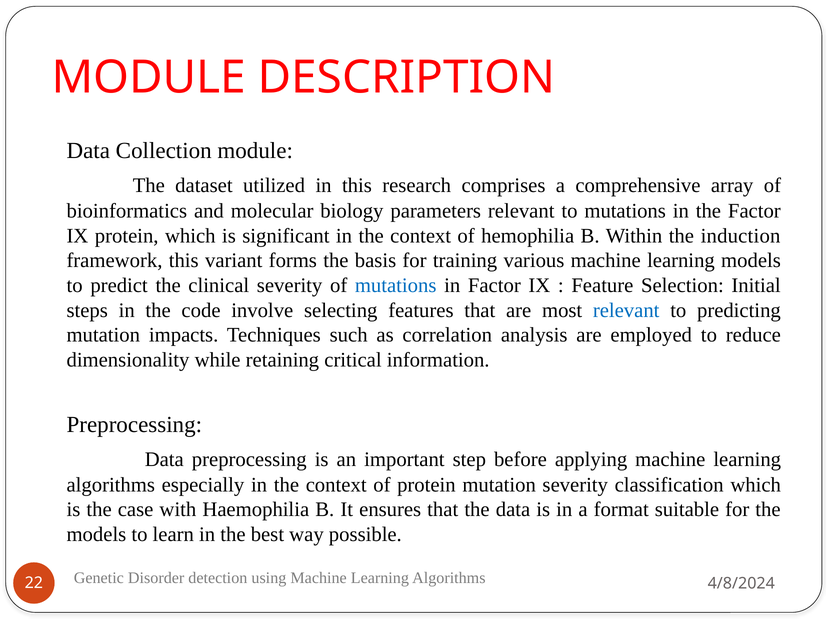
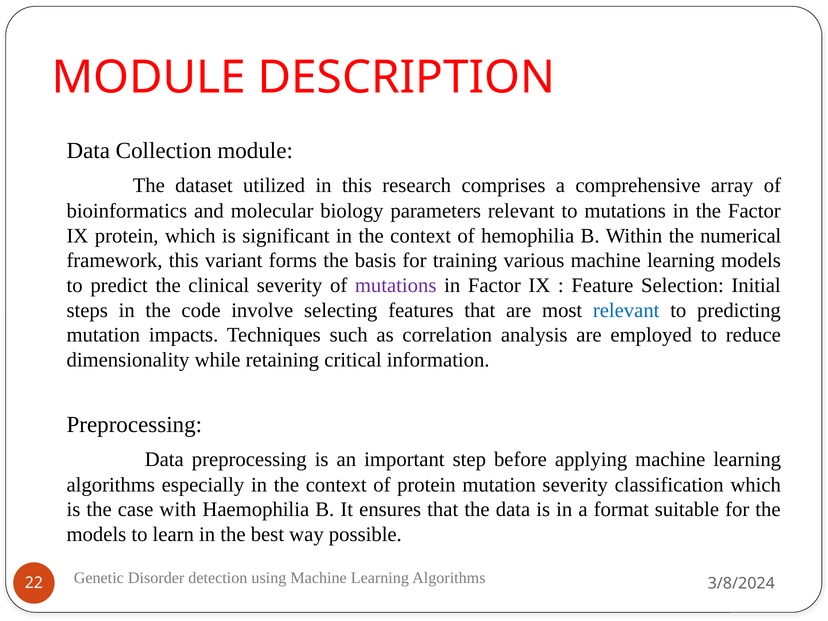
induction: induction -> numerical (741, 236)
mutations colour: blue -> purple (396, 285)
4/8/2024: 4/8/2024 -> 3/8/2024 (741, 583)
